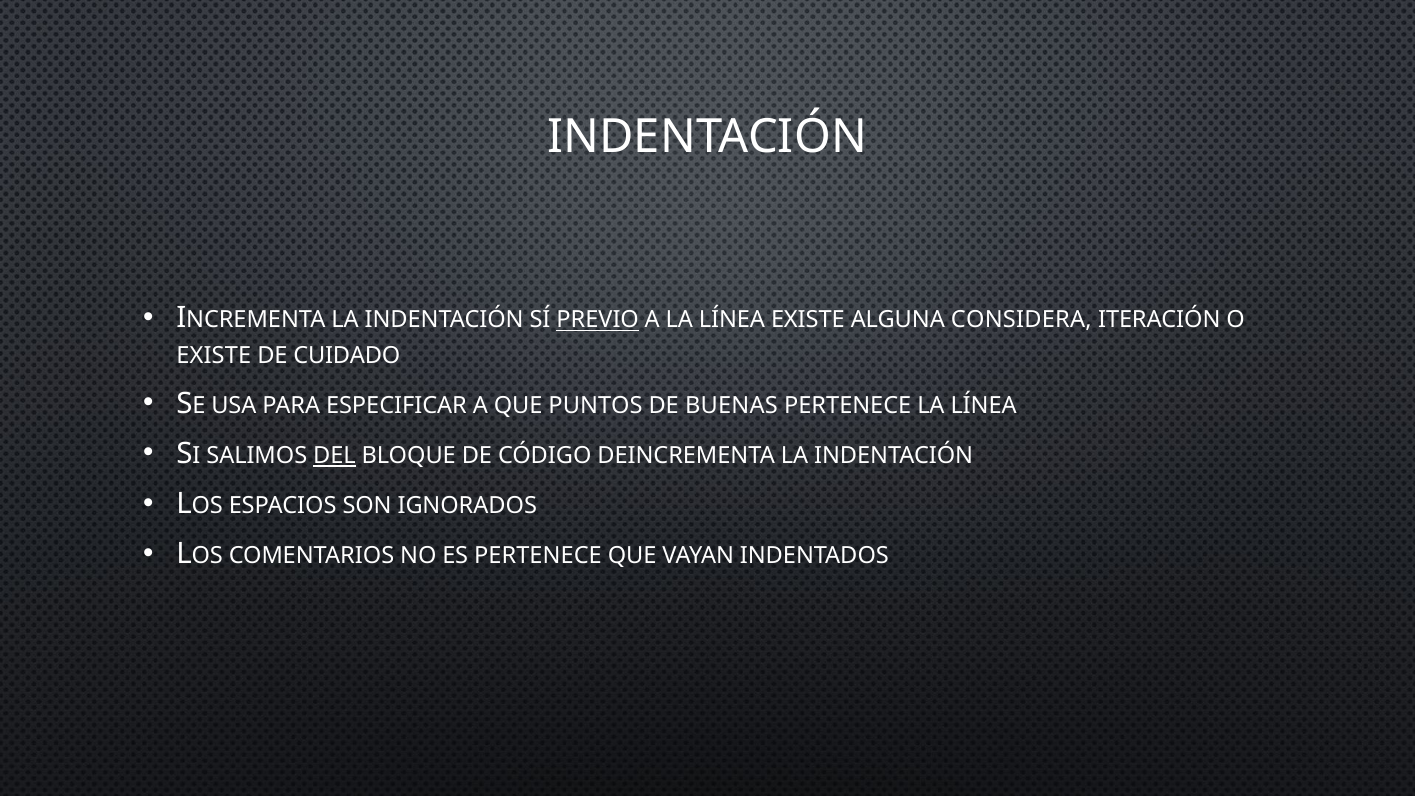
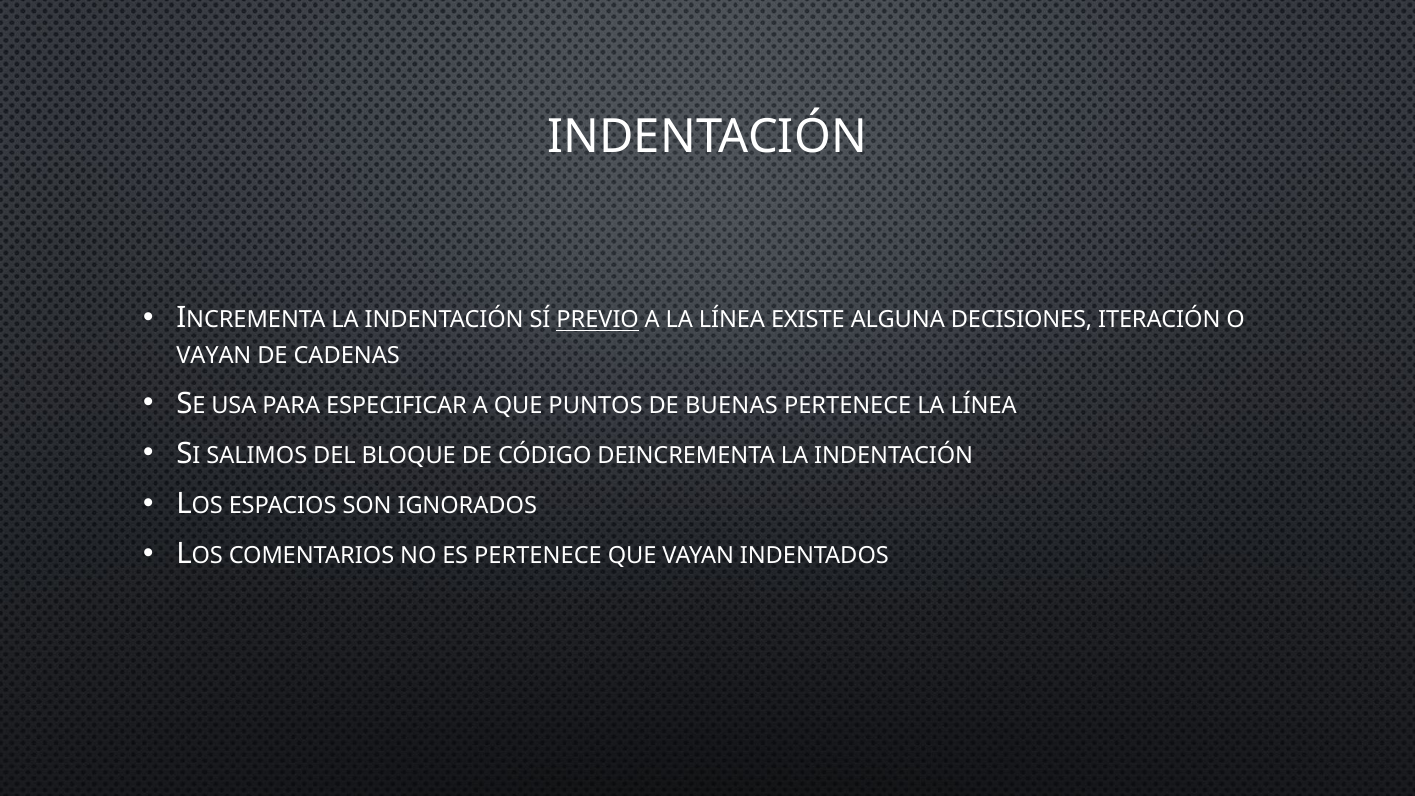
CONSIDERA: CONSIDERA -> DECISIONES (1022, 320)
EXISTE: EXISTE -> VAYAN (214, 356)
CUIDADO: CUIDADO -> CADENAS (347, 356)
DEL underline: present -> none (335, 456)
